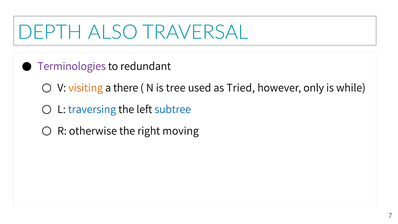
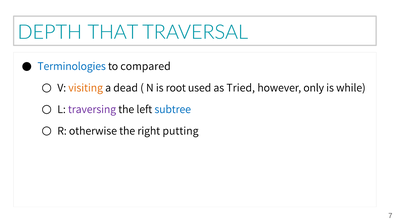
ALSO: ALSO -> THAT (113, 32)
Terminologies colour: purple -> blue (72, 66)
redundant: redundant -> compared (145, 66)
there: there -> dead (126, 88)
tree: tree -> root (176, 88)
traversing colour: blue -> purple (92, 109)
moving: moving -> putting (181, 131)
